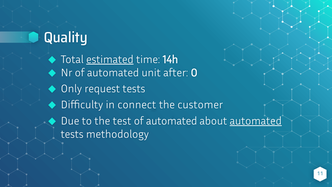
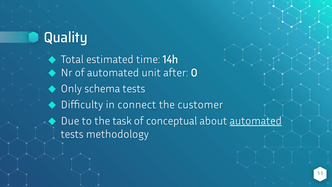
estimated underline: present -> none (110, 59)
request: request -> schema (102, 89)
test: test -> task (122, 121)
automated: automated -> conceptual (172, 121)
